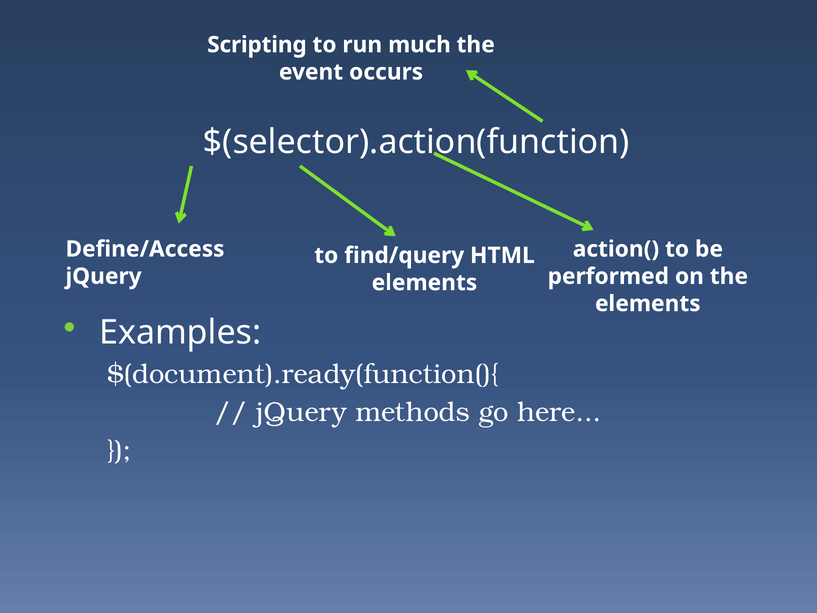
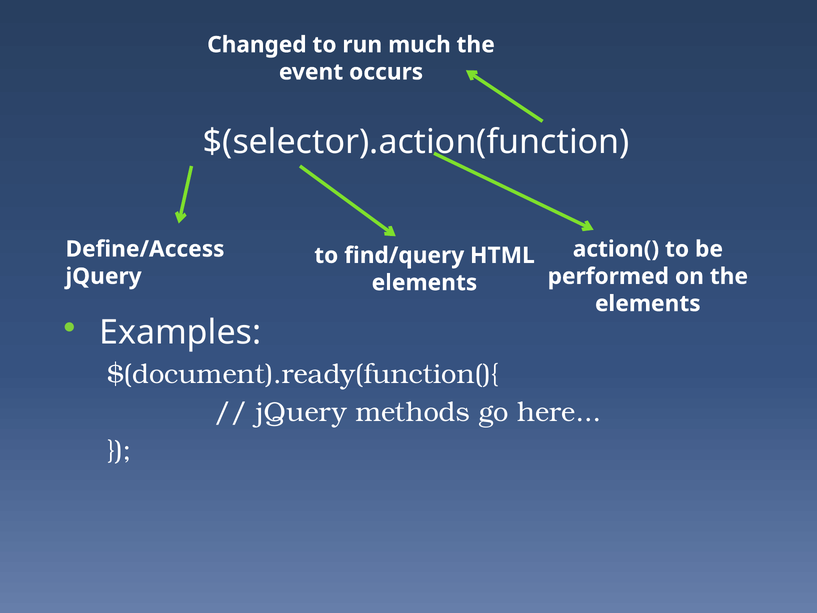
Scripting: Scripting -> Changed (257, 45)
